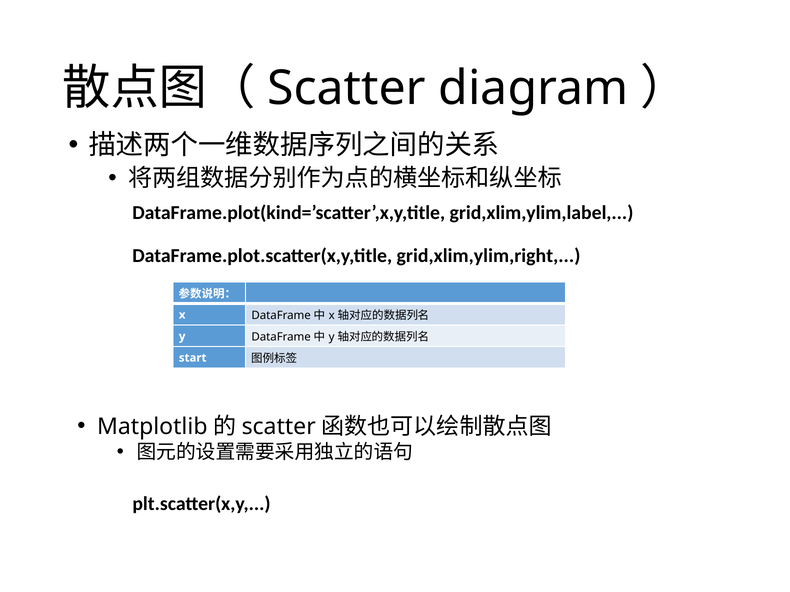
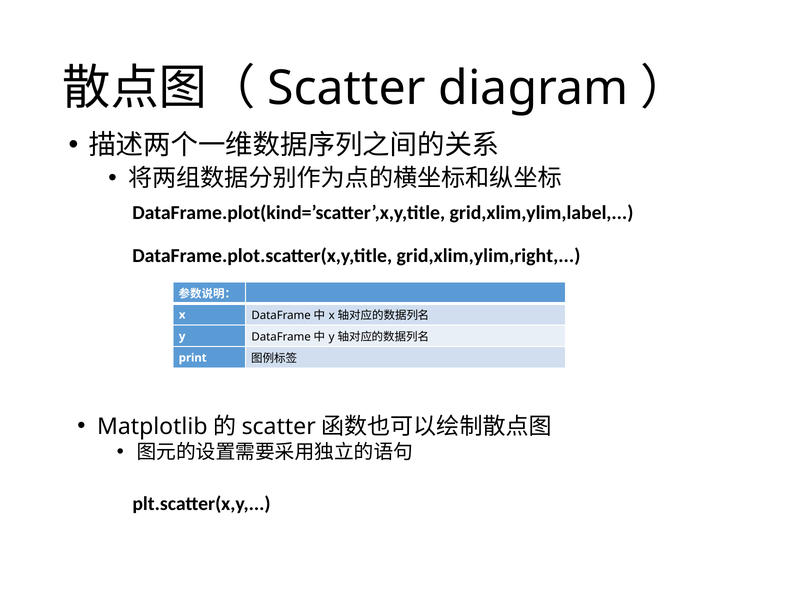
start: start -> print (193, 358)
